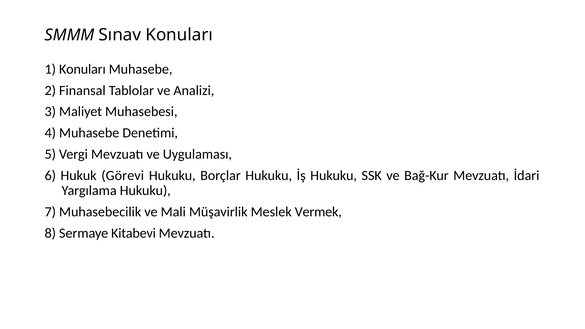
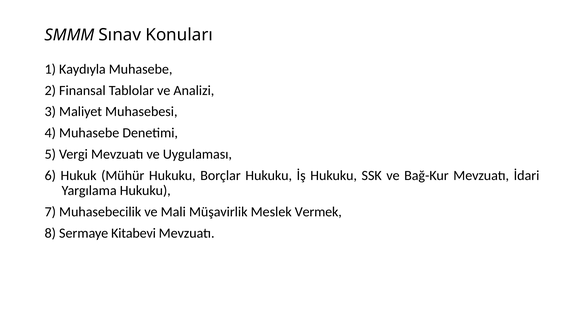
1 Konuları: Konuları -> Kaydıyla (82, 69)
Görevi: Görevi -> Mühür (123, 175)
